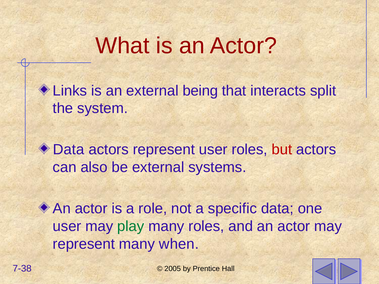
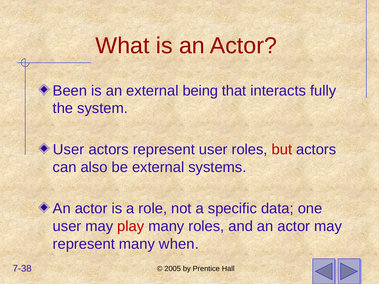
Links: Links -> Been (70, 91)
split: split -> fully (323, 91)
Data: Data -> User (69, 150)
play colour: green -> red (131, 226)
